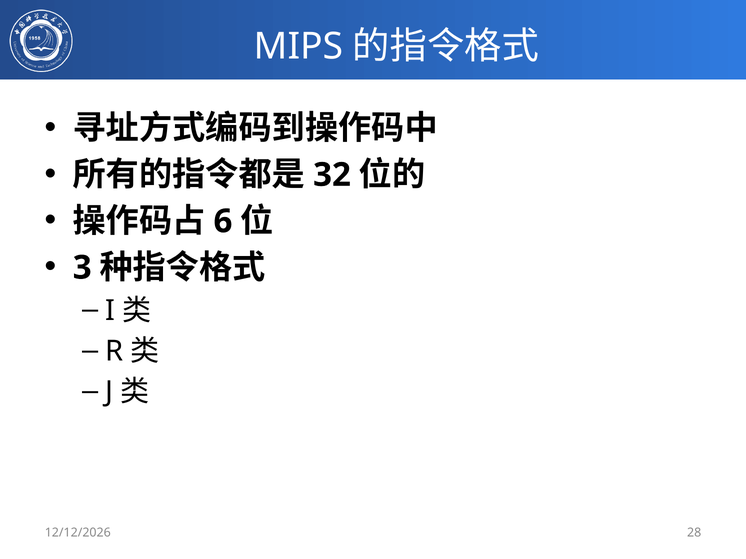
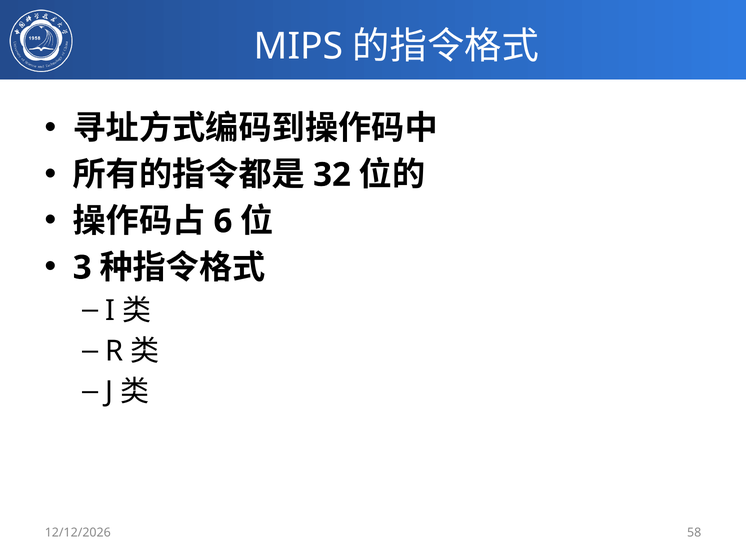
28: 28 -> 58 (694, 533)
